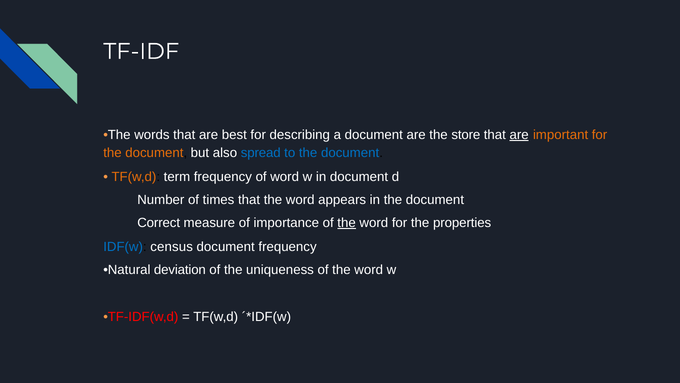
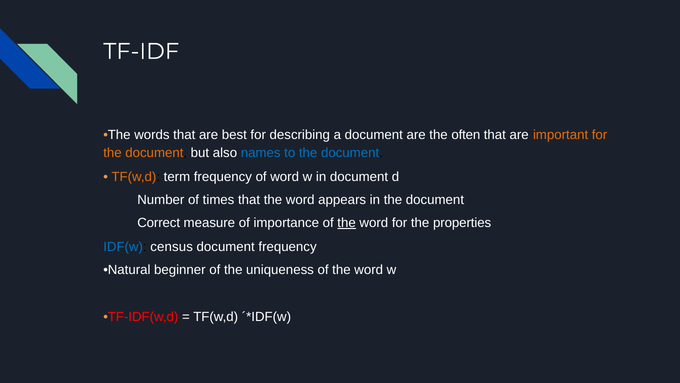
store: store -> often (466, 135)
are underline: present -> none (519, 135)
spread: spread -> names (261, 153)
deviation: deviation -> beginner (180, 269)
